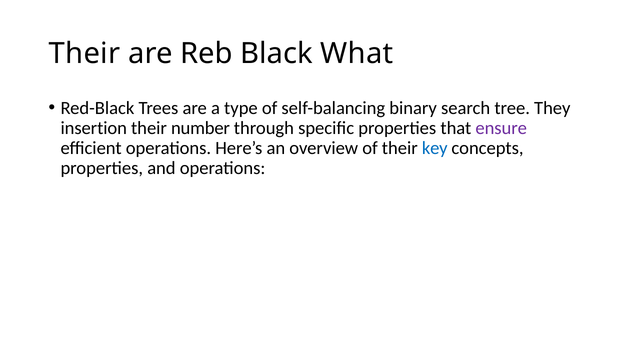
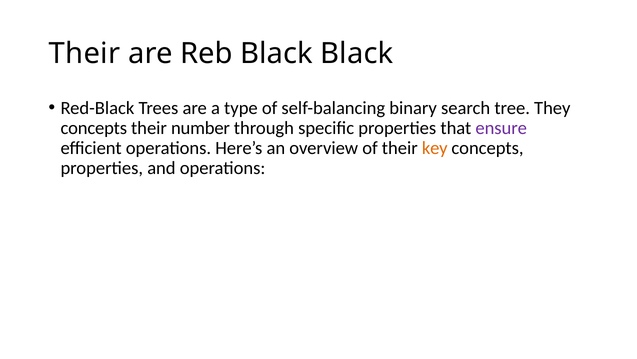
Black What: What -> Black (357, 54)
insertion: insertion -> concepts (94, 128)
key colour: blue -> orange (435, 148)
